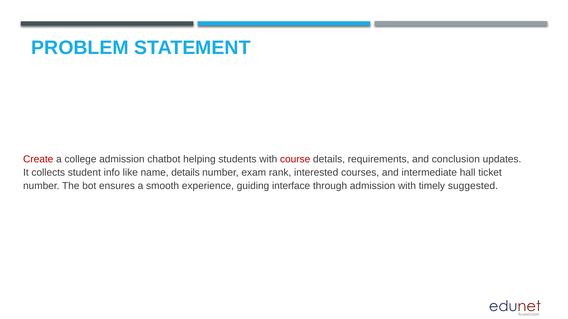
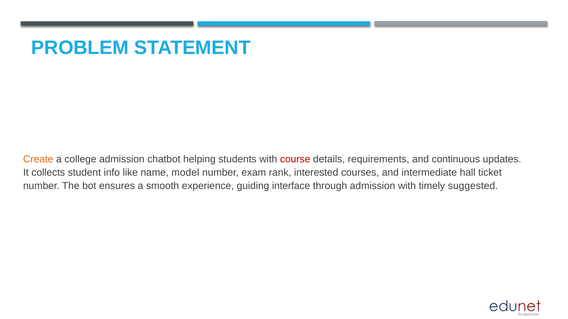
Create colour: red -> orange (38, 159)
conclusion: conclusion -> continuous (456, 159)
name details: details -> model (185, 173)
